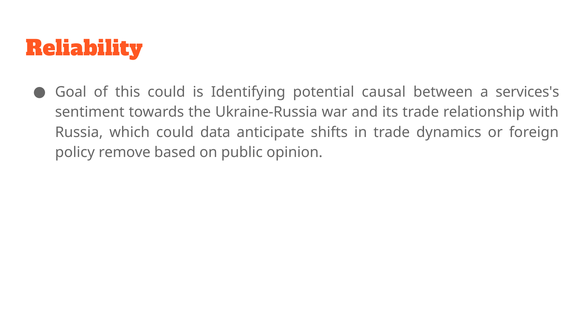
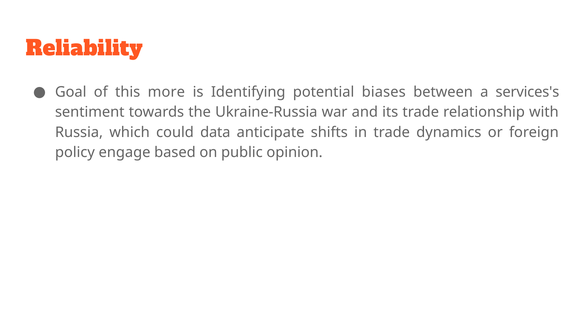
this could: could -> more (166, 92)
causal: causal -> biases (384, 92)
remove: remove -> engage (125, 153)
